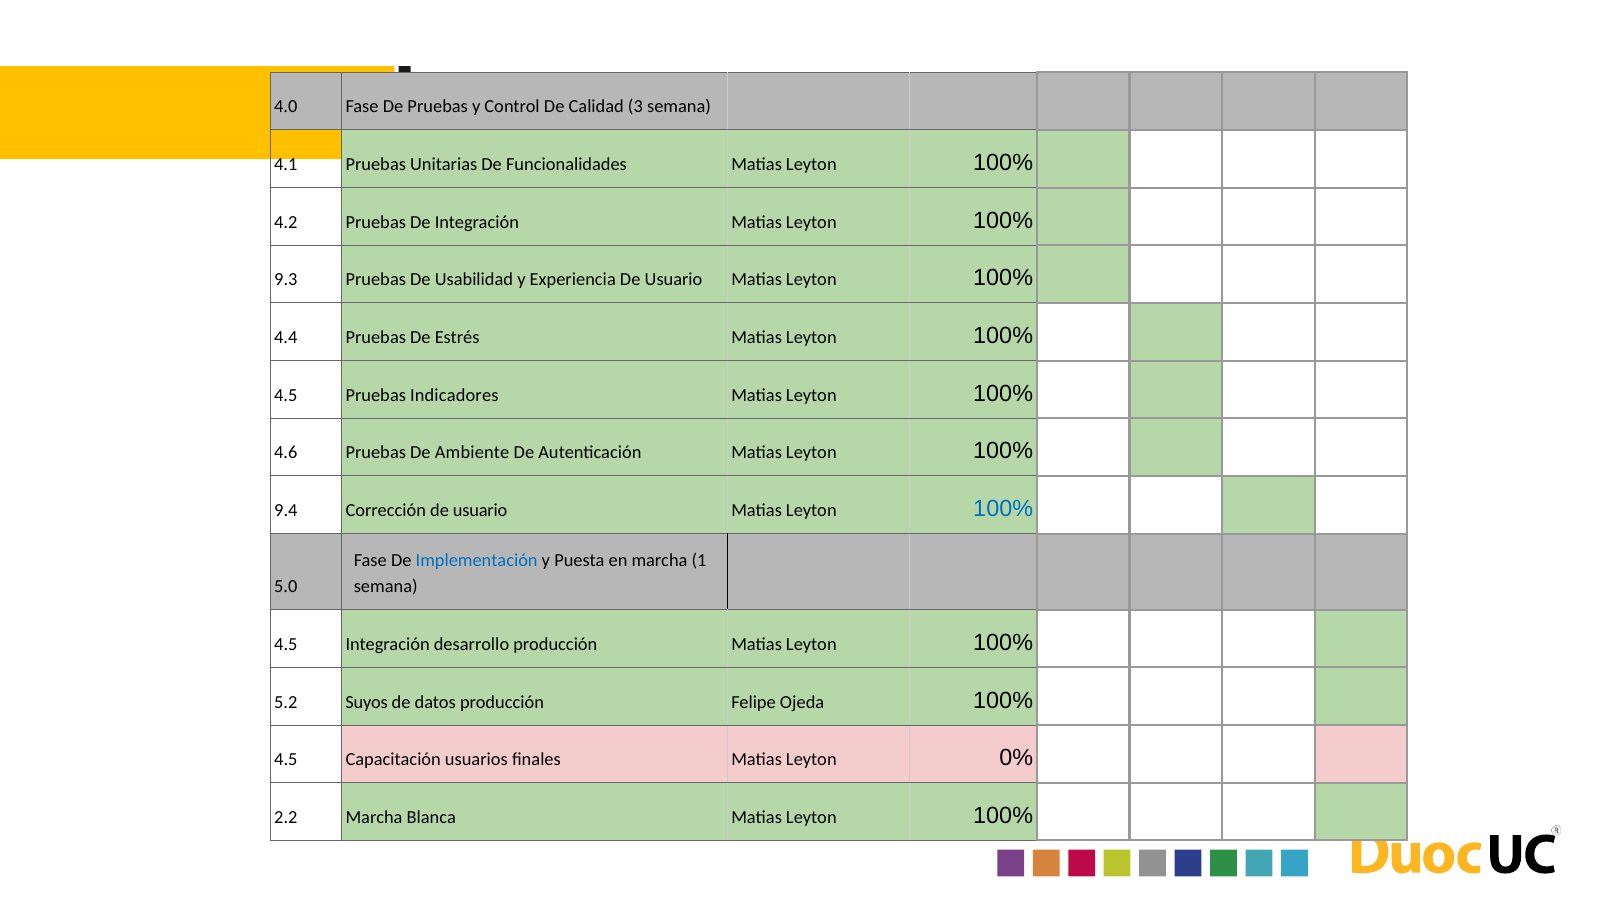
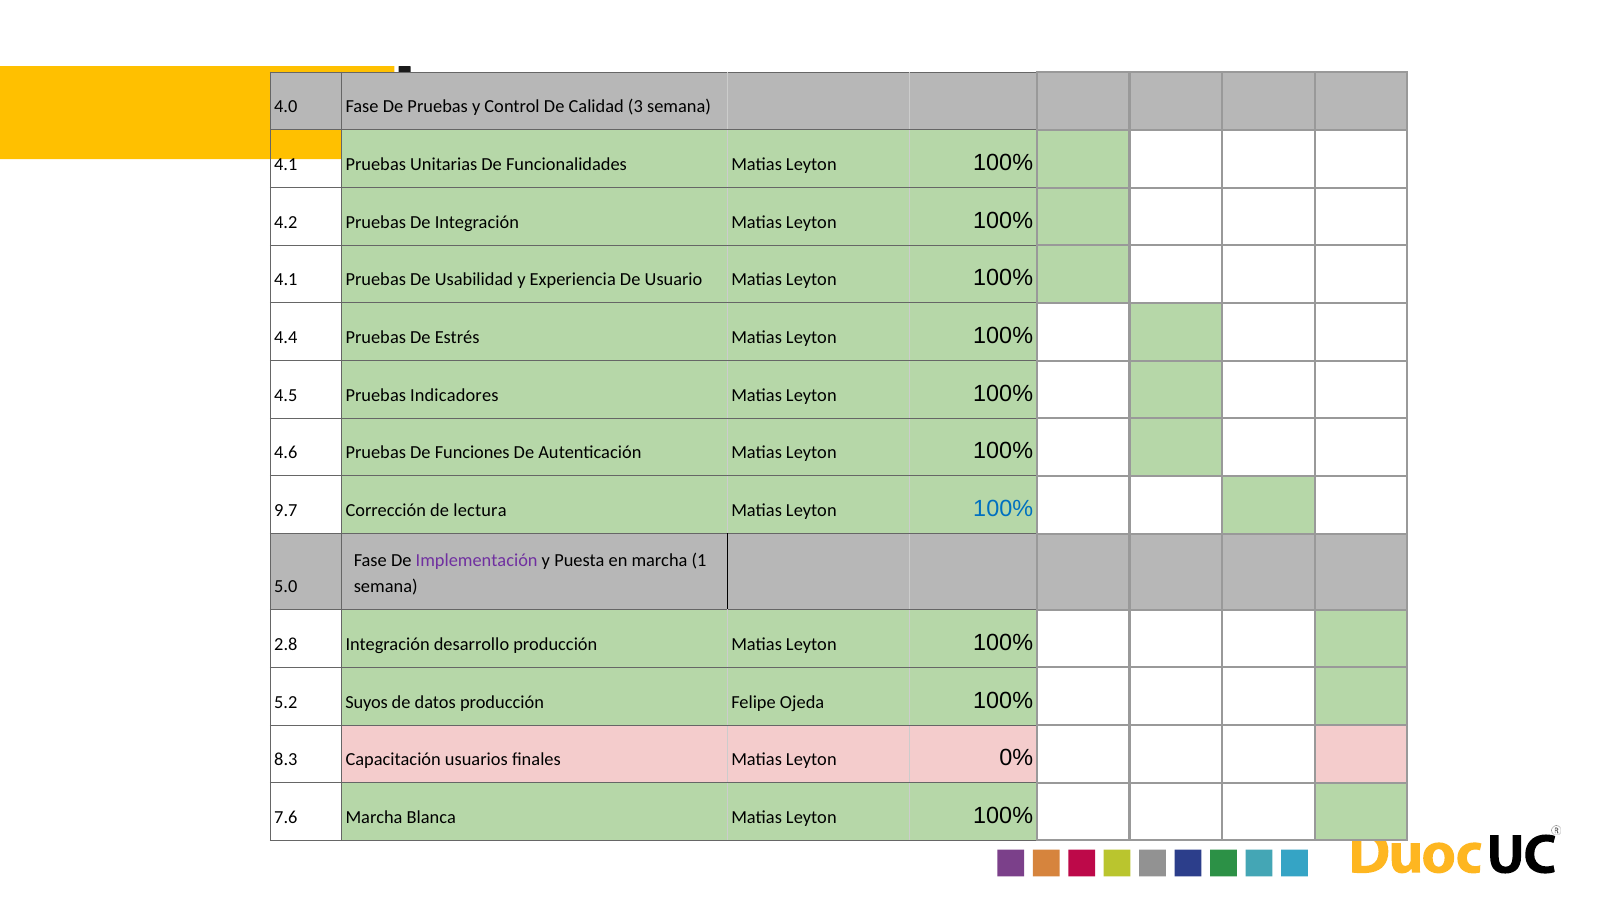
9.3: 9.3 -> 4.1 (286, 280)
Ambiente: Ambiente -> Funciones (472, 453)
9.4: 9.4 -> 9.7 (286, 510)
Corrección de usuario: usuario -> lectura (480, 510)
Implementación colour: blue -> purple (477, 560)
4.5: 4.5 -> 2.8 (286, 644)
4.5: 4.5 -> 8.3 (286, 759)
2.2: 2.2 -> 7.6 (286, 817)
